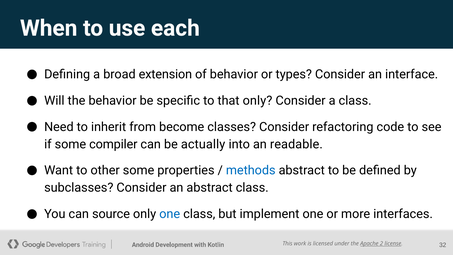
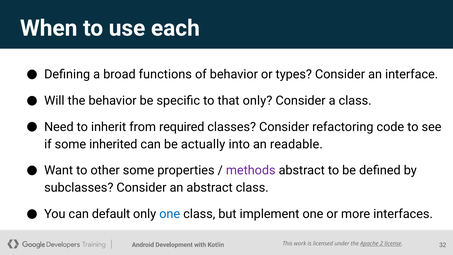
extension: extension -> functions (165, 74)
become: become -> required (182, 127)
compiler: compiler -> inherited (113, 144)
methods colour: blue -> purple (251, 170)
source: source -> default (111, 214)
